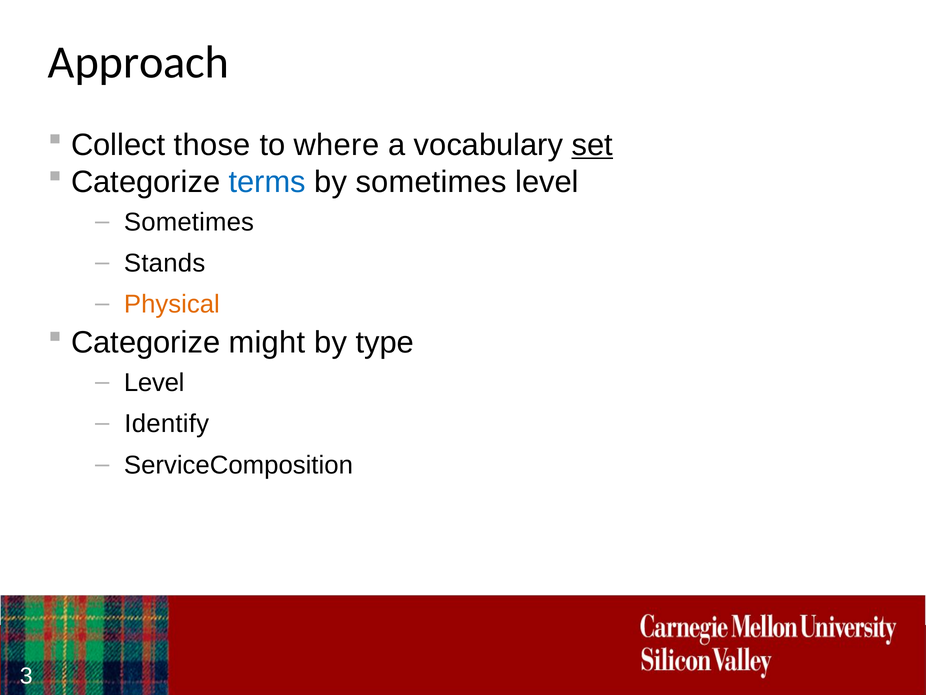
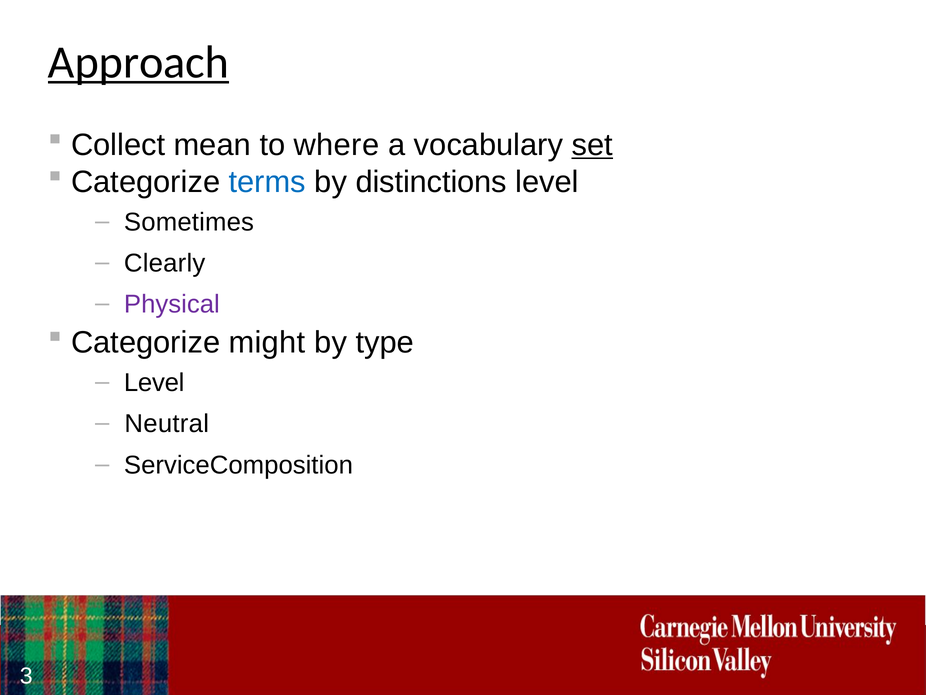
Approach underline: none -> present (139, 62)
those: those -> mean (212, 145)
by sometimes: sometimes -> distinctions (431, 182)
Stands: Stands -> Clearly (165, 263)
Physical colour: orange -> purple (172, 304)
Identify: Identify -> Neutral (167, 424)
